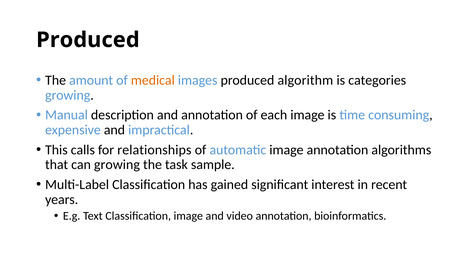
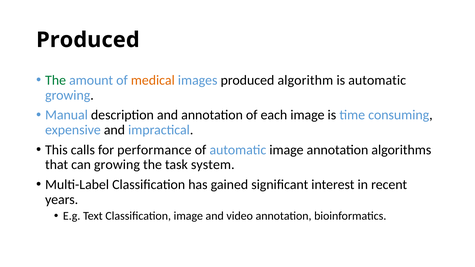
The colour: black -> green (56, 80)
is categories: categories -> automatic (377, 80)
relationships: relationships -> performance (154, 150)
sample: sample -> system (213, 165)
